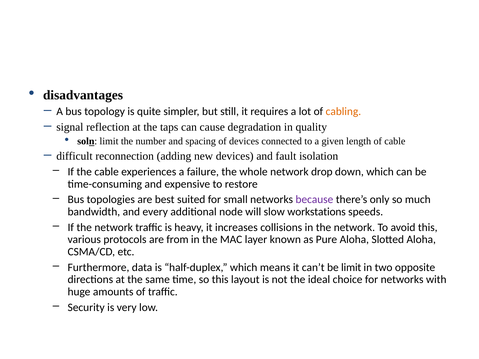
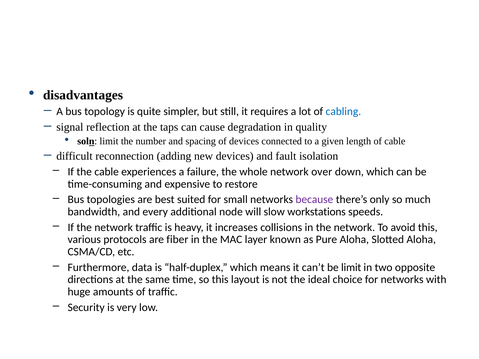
cabling colour: orange -> blue (343, 112)
drop: drop -> over (322, 172)
from: from -> fiber (177, 240)
